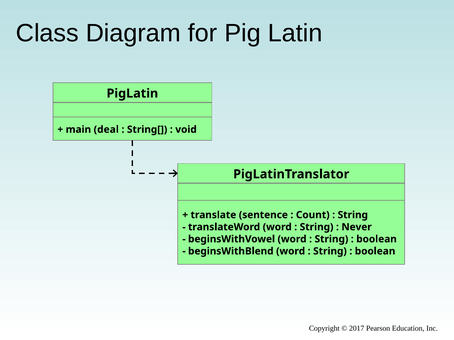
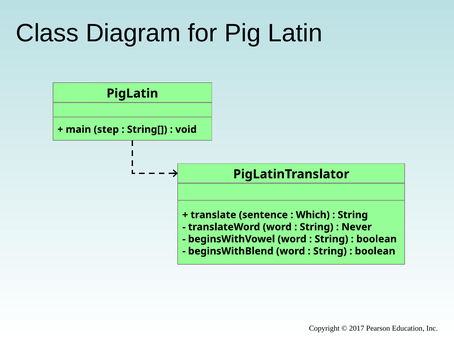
deal: deal -> step (106, 130)
Count: Count -> Which (313, 215)
